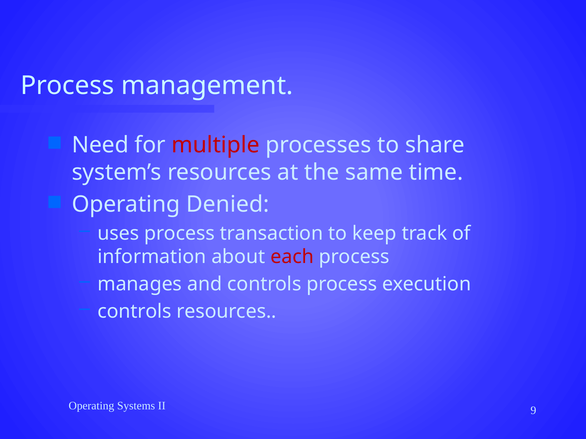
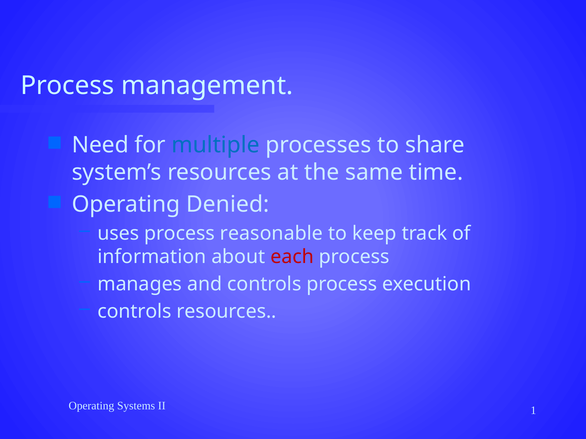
multiple colour: red -> blue (216, 145)
transaction: transaction -> reasonable (271, 234)
9: 9 -> 1 (533, 411)
